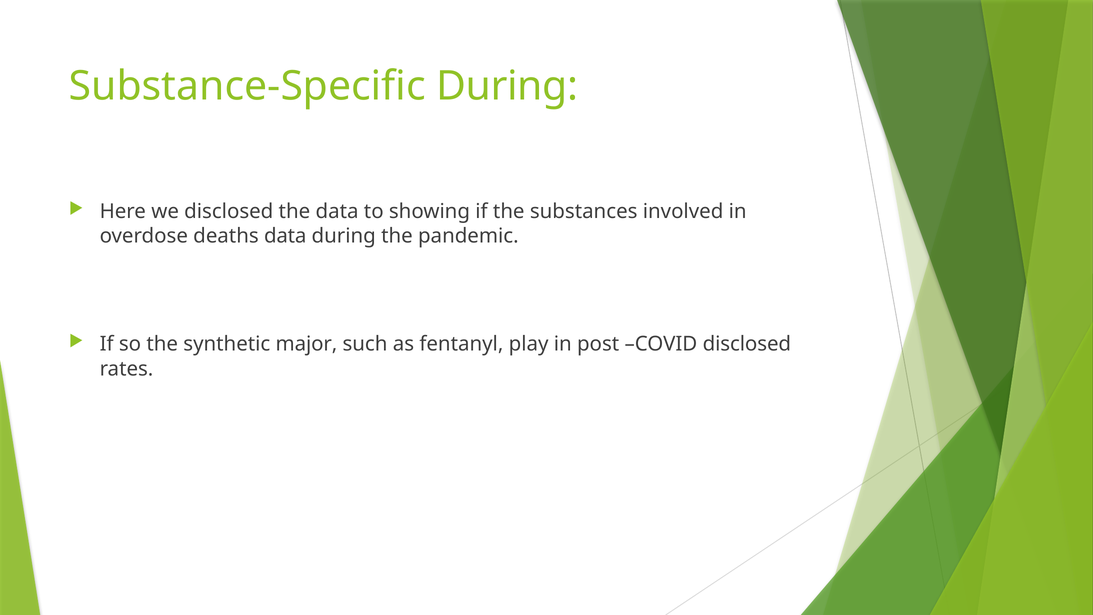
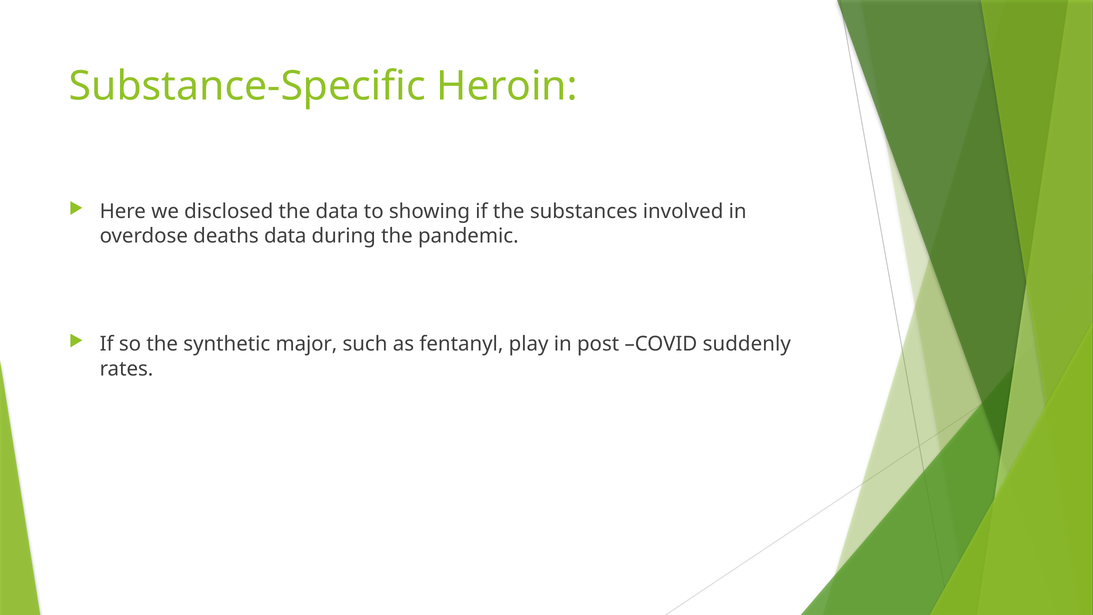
Substance-Specific During: During -> Heroin (507, 86)
COVID disclosed: disclosed -> suddenly (747, 344)
